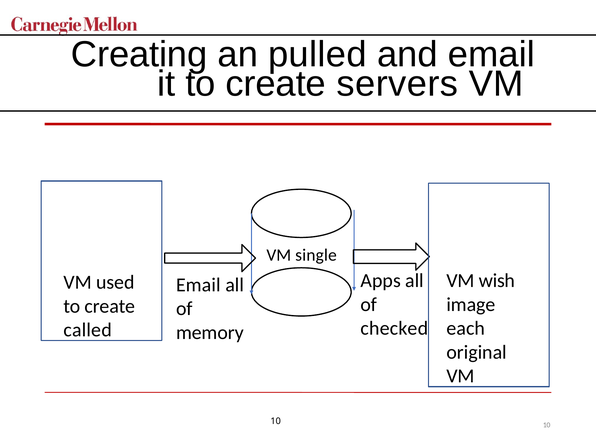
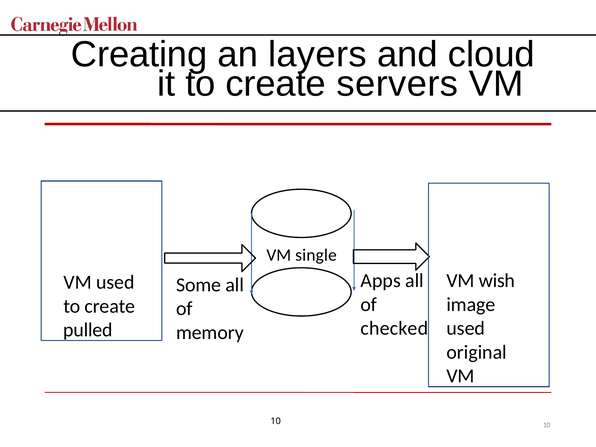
pulled: pulled -> layers (317, 54)
and email: email -> cloud (491, 54)
Email: Email -> Some (199, 285)
each: each -> used (466, 328)
called: called -> pulled (88, 330)
